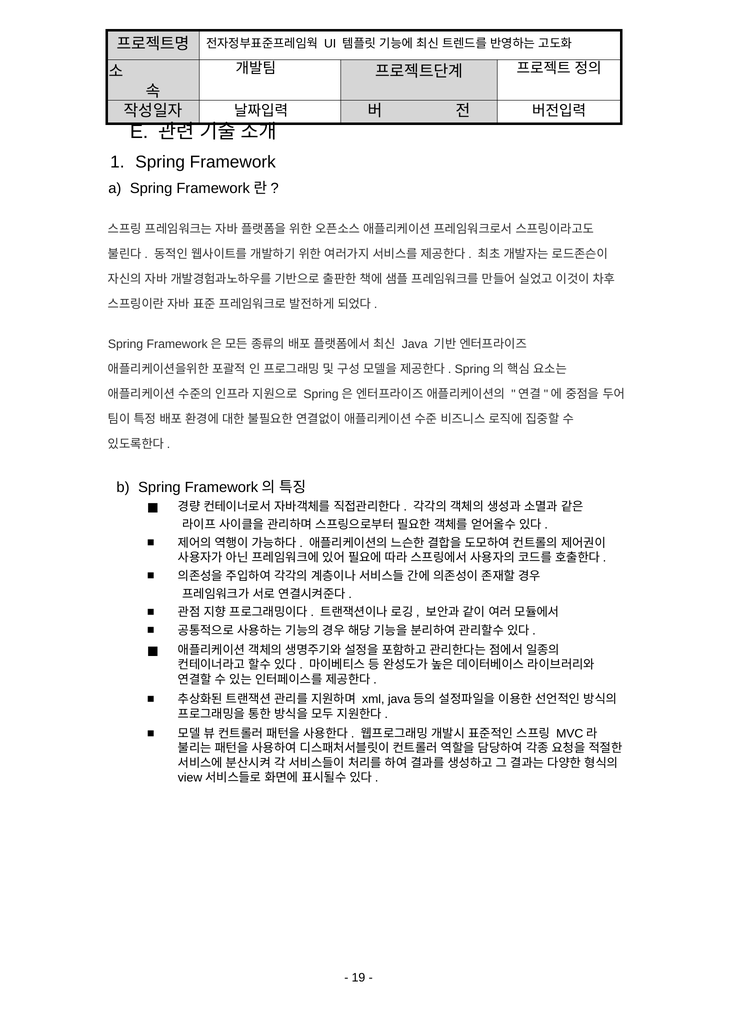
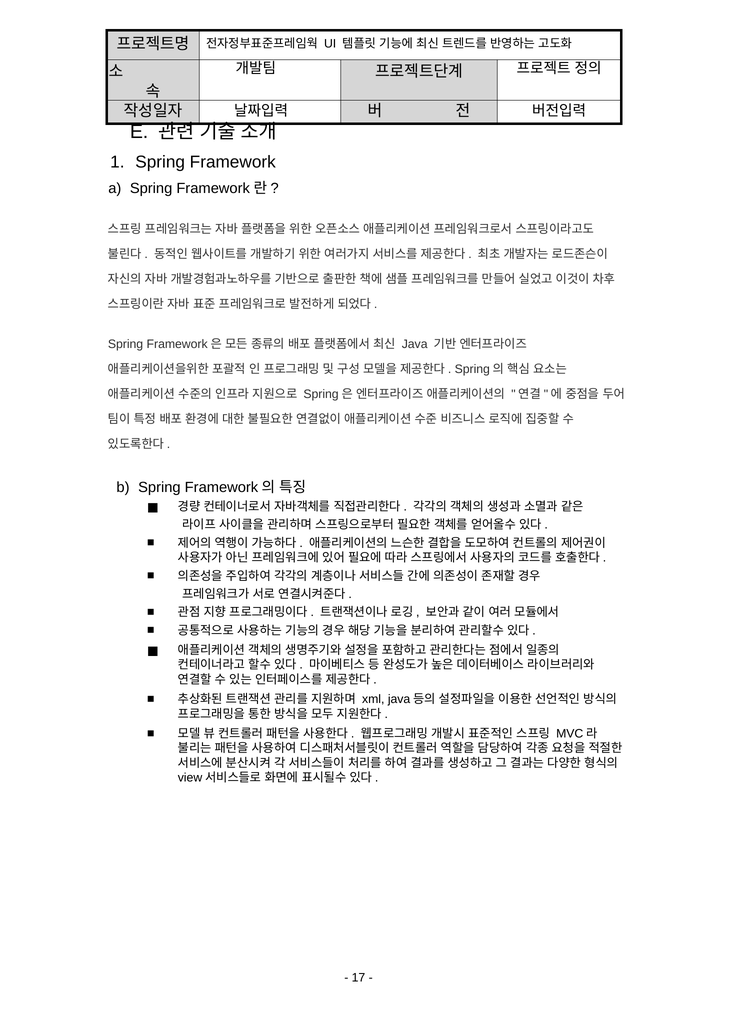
19: 19 -> 17 (358, 978)
